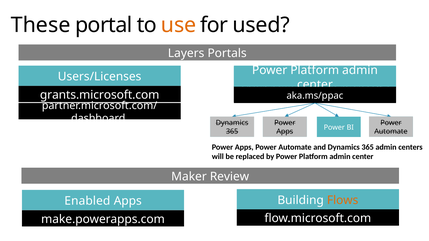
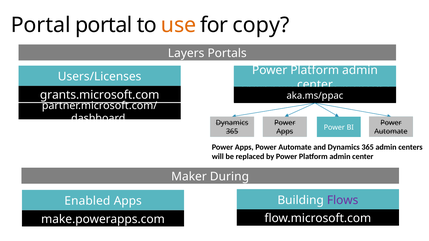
These: These -> Portal (41, 25)
used: used -> copy (261, 25)
Review: Review -> During (229, 177)
Flows colour: orange -> purple (343, 200)
